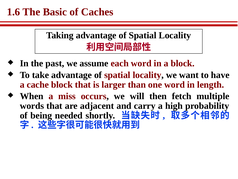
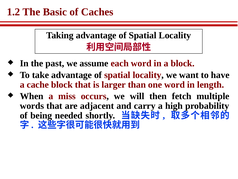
1.6: 1.6 -> 1.2 (14, 12)
